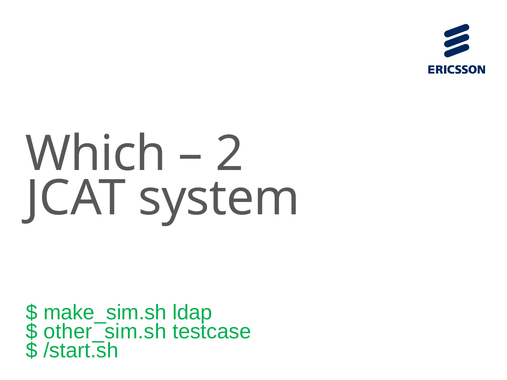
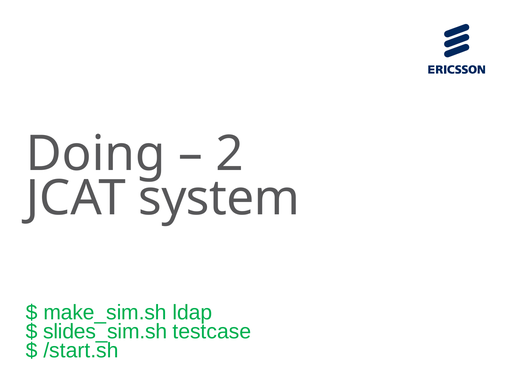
Which: Which -> Doing (96, 154)
other_sim.sh: other_sim.sh -> slides_sim.sh (105, 332)
